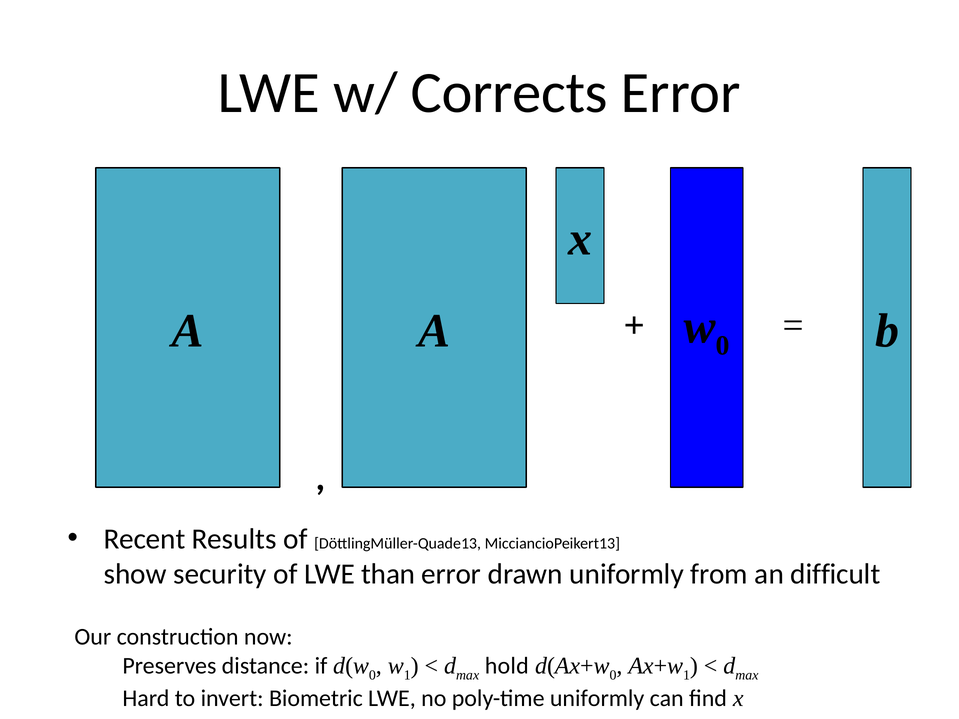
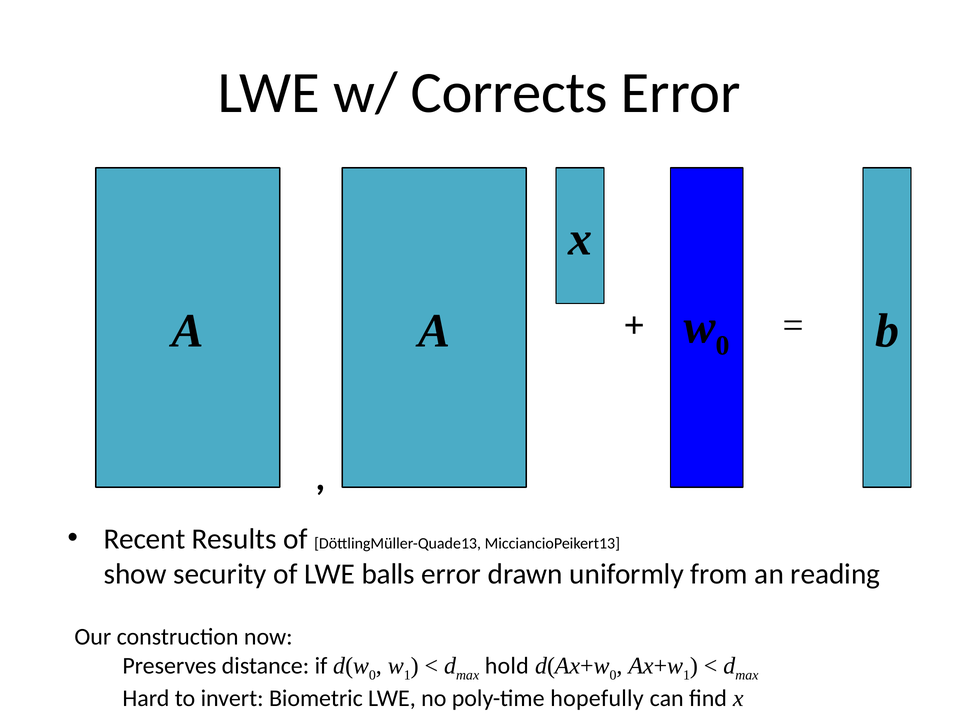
than: than -> balls (388, 574)
difficult: difficult -> reading (835, 574)
poly-time uniformly: uniformly -> hopefully (597, 699)
